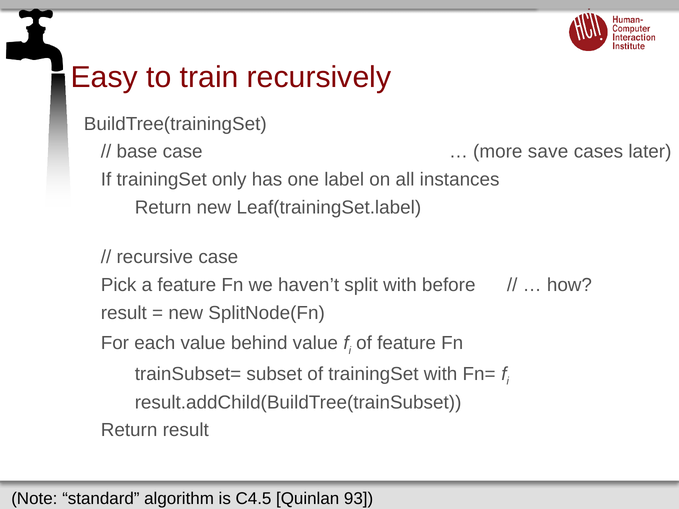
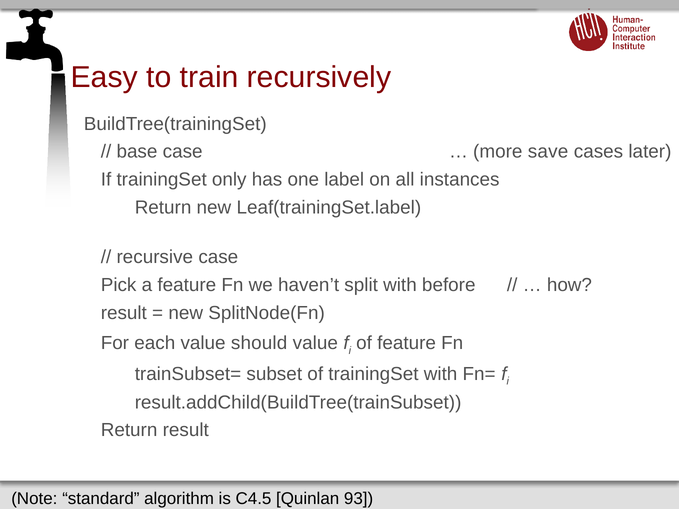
behind: behind -> should (259, 343)
